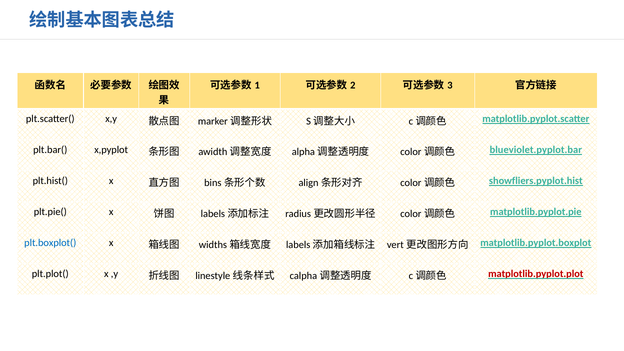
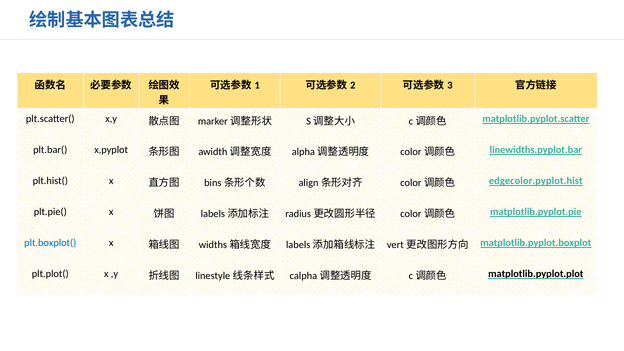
blueviolet.pyplot.bar: blueviolet.pyplot.bar -> linewidths.pyplot.bar (536, 150)
showfliers.pyplot.hist: showfliers.pyplot.hist -> edgecolor.pyplot.hist (536, 181)
matplotlib.pyplot.plot colour: red -> black (536, 274)
